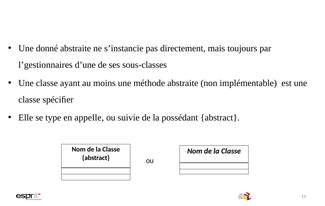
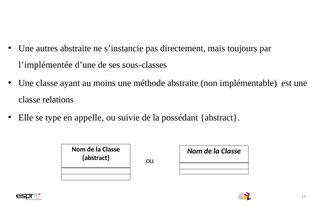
donné: donné -> autres (47, 49)
l’gestionnaires: l’gestionnaires -> l’implémentée (45, 65)
spéciﬁer: spéciﬁer -> relations (58, 100)
